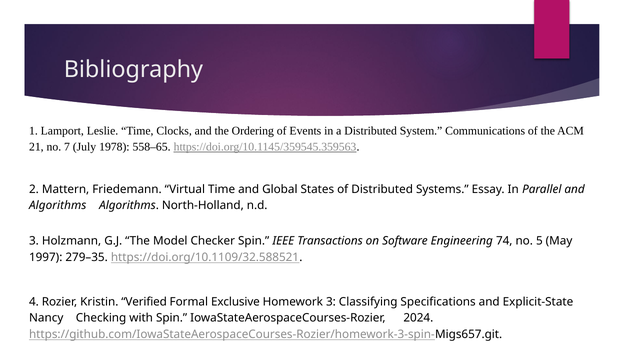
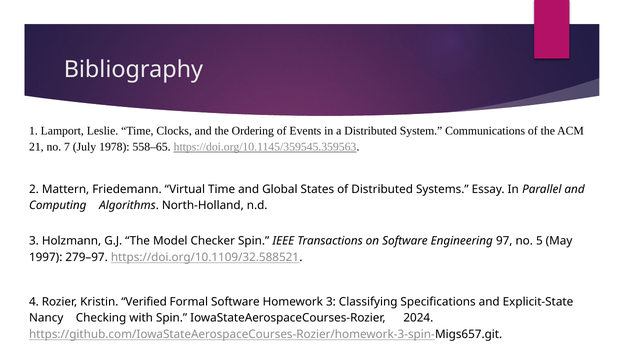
Algorithms: Algorithms -> Computing (58, 206)
74: 74 -> 97 (504, 241)
279–35: 279–35 -> 279–97 (87, 257)
Formal Exclusive: Exclusive -> Software (235, 302)
